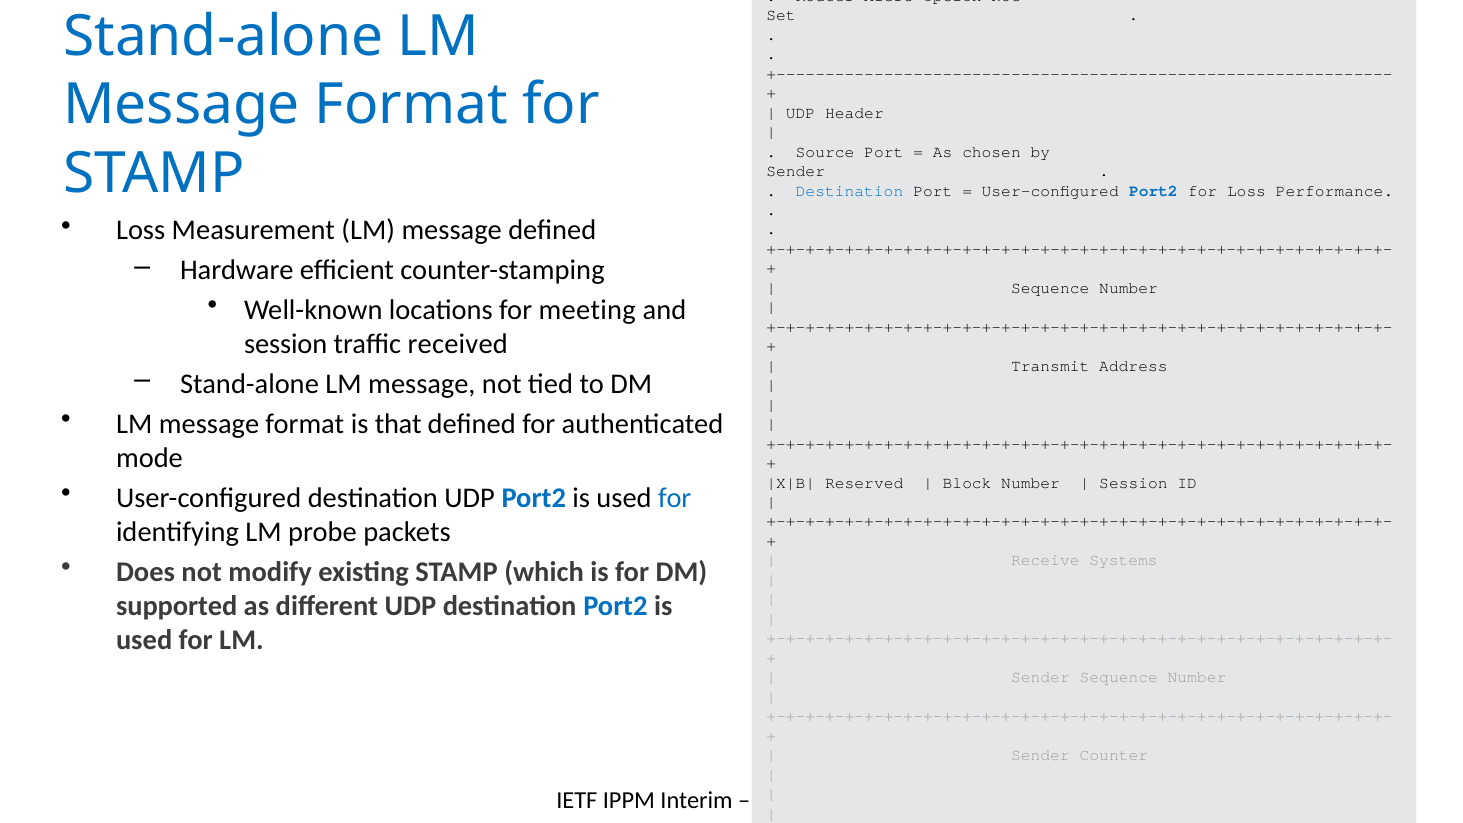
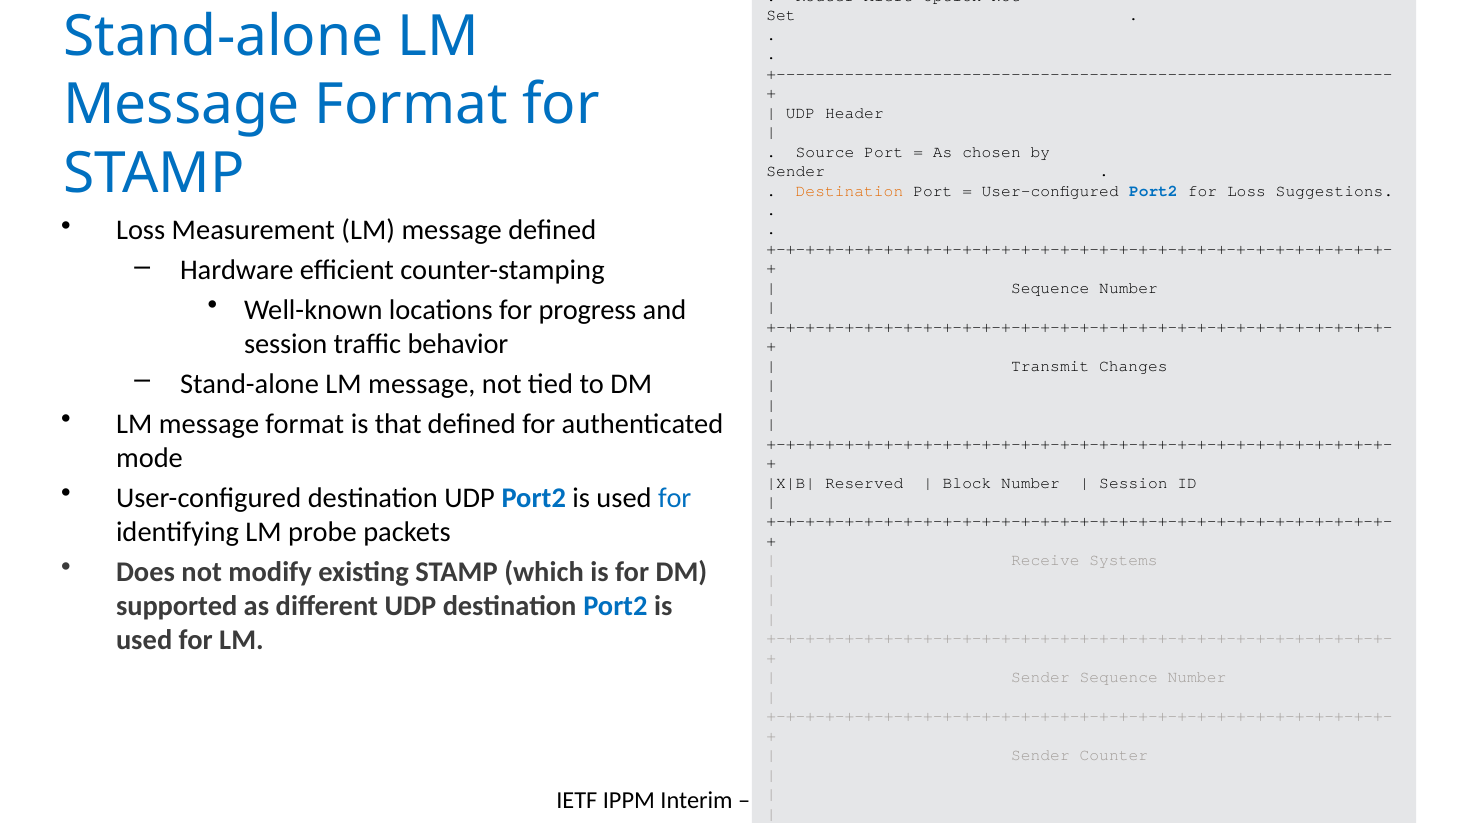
Destination colour: blue -> orange (849, 191)
Performance: Performance -> Suggestions (1335, 191)
meeting: meeting -> progress (587, 310)
received: received -> behavior (458, 344)
Transmit Address: Address -> Changes (1133, 366)
